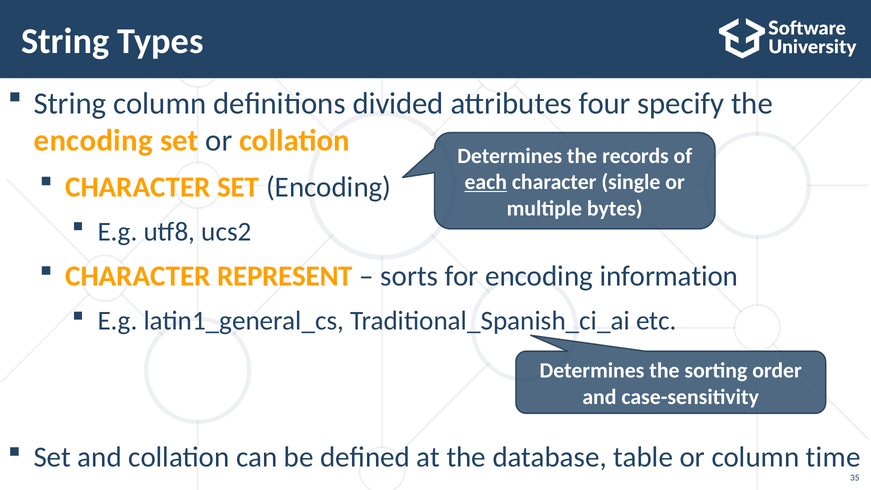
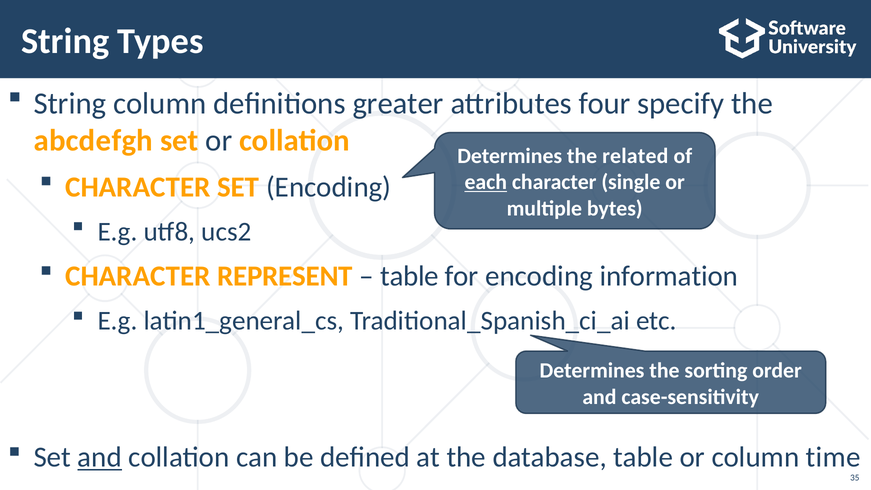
divided: divided -> greater (398, 103)
encoding: encoding -> abcdefgh (93, 140)
records: records -> related (635, 156)
sorts: sorts -> table (410, 276)
and underline: none -> present (100, 457)
